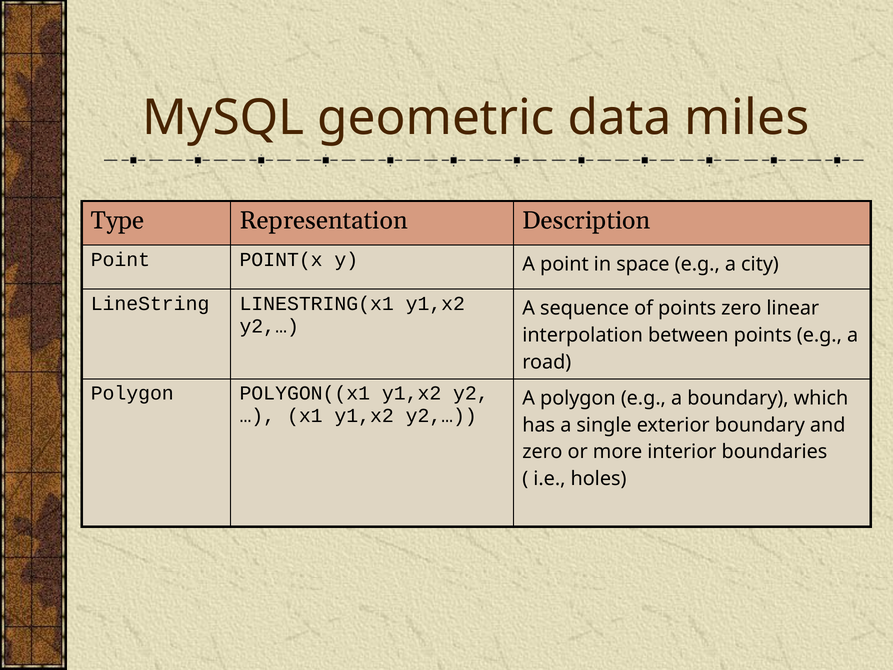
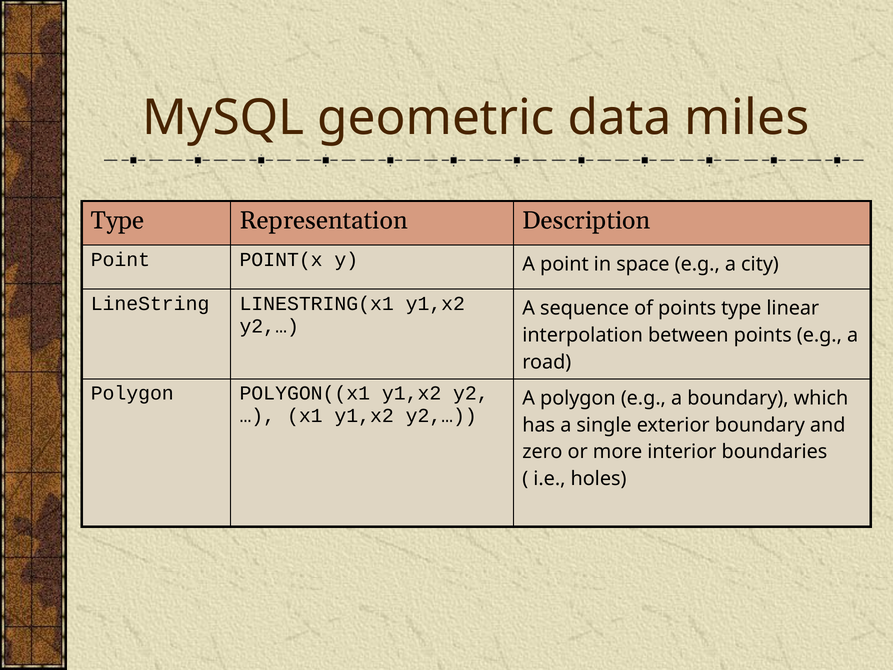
points zero: zero -> type (741, 308)
